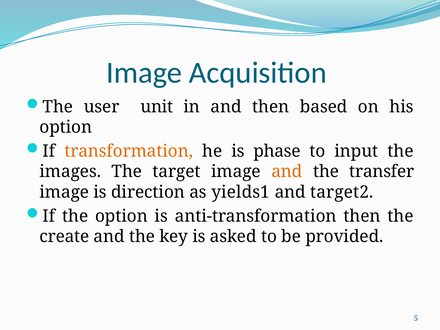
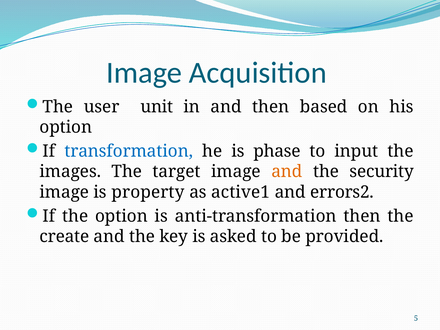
transformation colour: orange -> blue (129, 151)
transfer: transfer -> security (382, 172)
direction: direction -> property (148, 192)
yields1: yields1 -> active1 (241, 192)
target2: target2 -> errors2 (342, 192)
